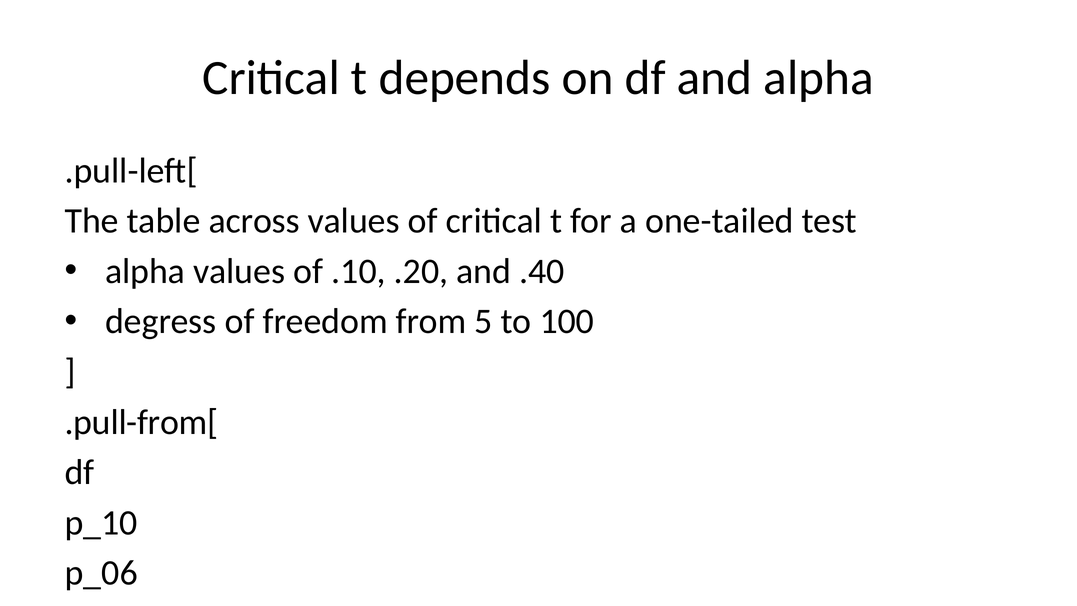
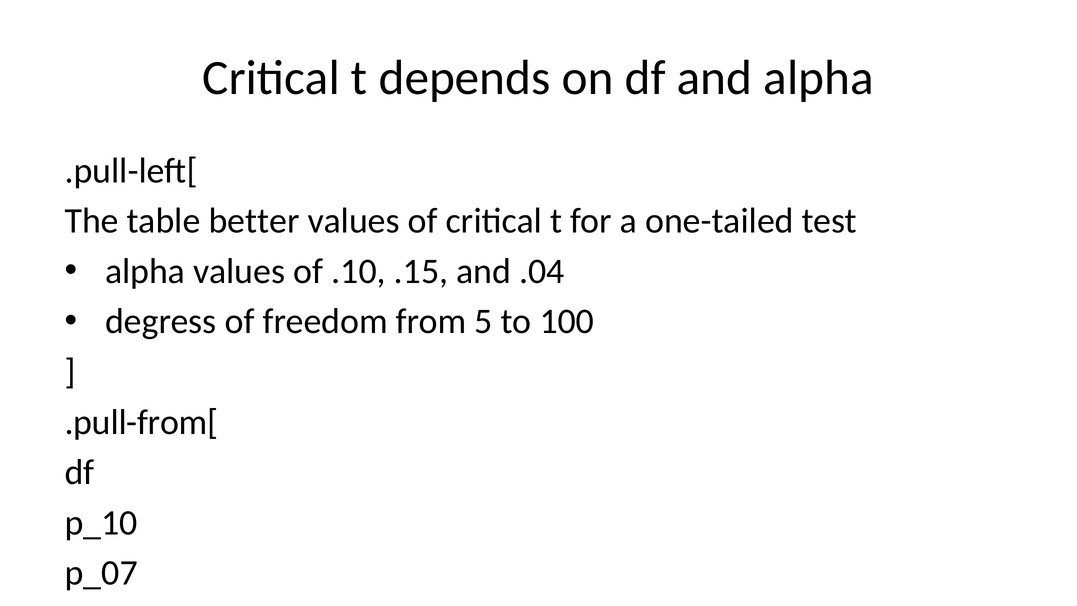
across: across -> better (254, 221)
.20: .20 -> .15 (421, 271)
.40: .40 -> .04 (542, 271)
p_06: p_06 -> p_07 (101, 573)
